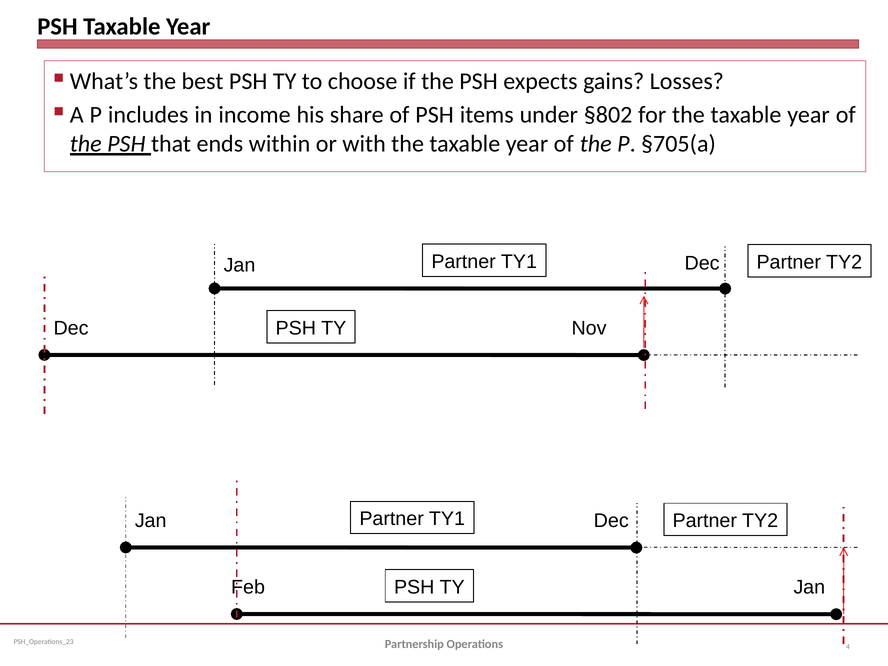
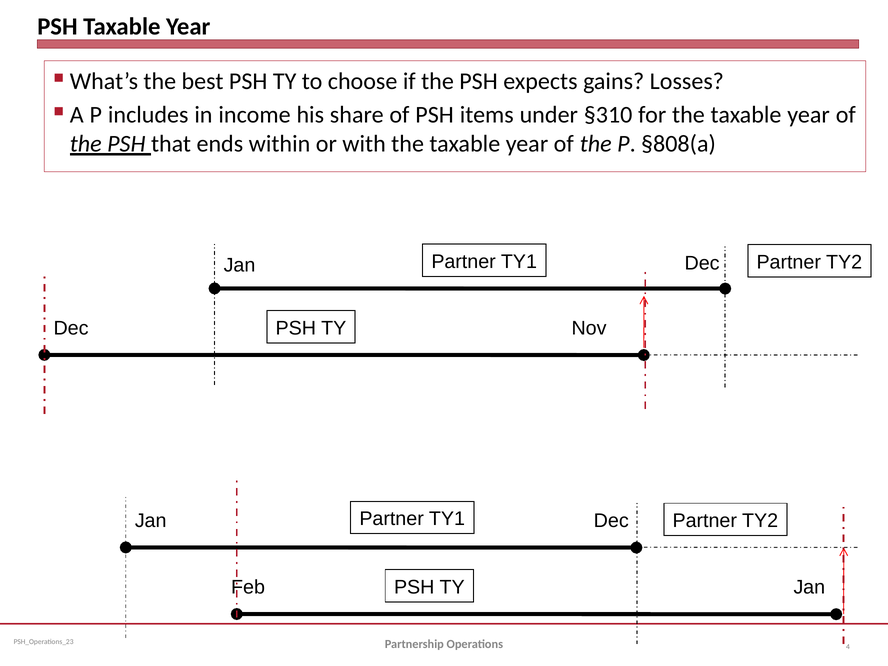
§802: §802 -> §310 (608, 115)
§705(a: §705(a -> §808(a (678, 144)
